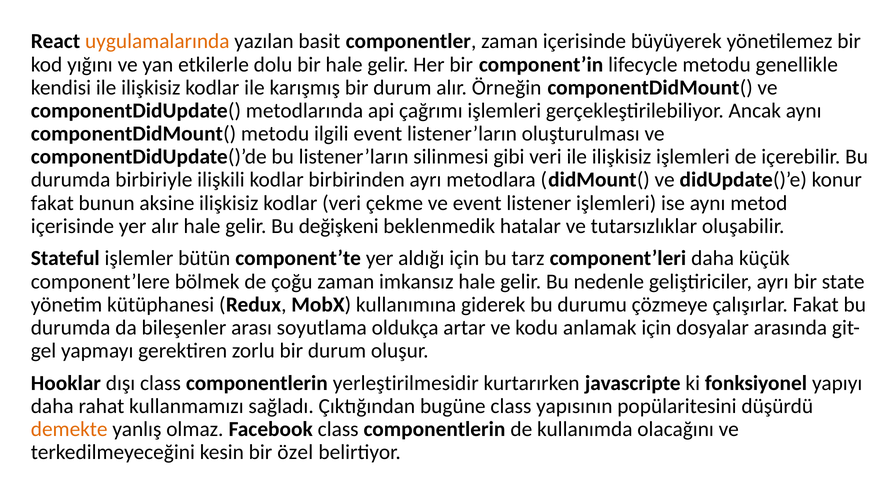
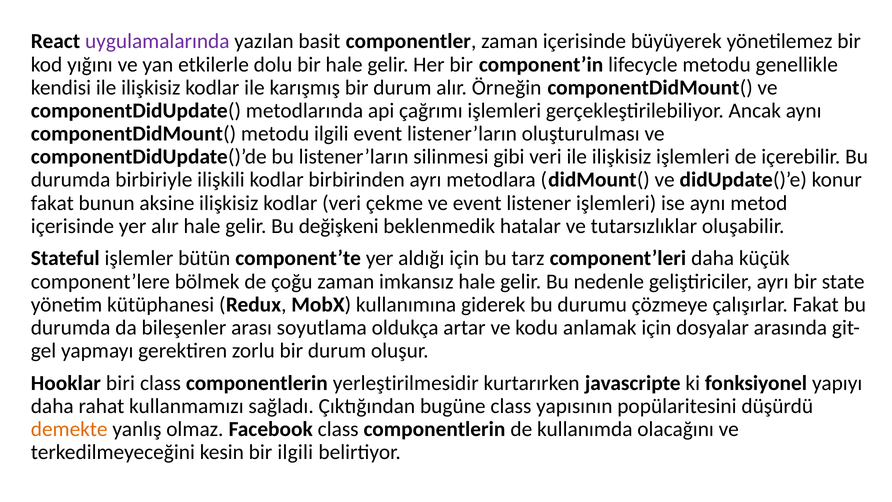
uygulamalarında colour: orange -> purple (157, 41)
dışı: dışı -> biri (120, 383)
bir özel: özel -> ilgili (295, 452)
